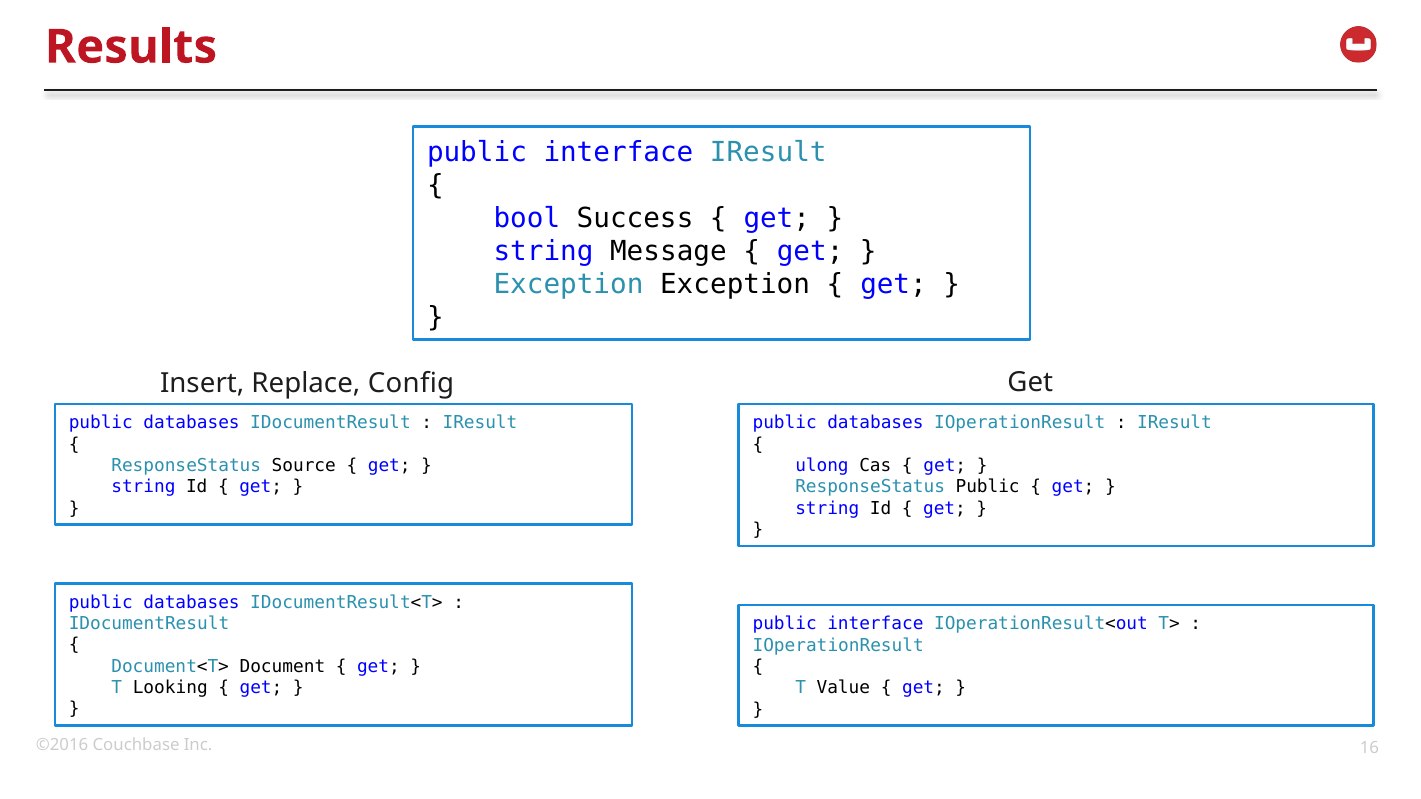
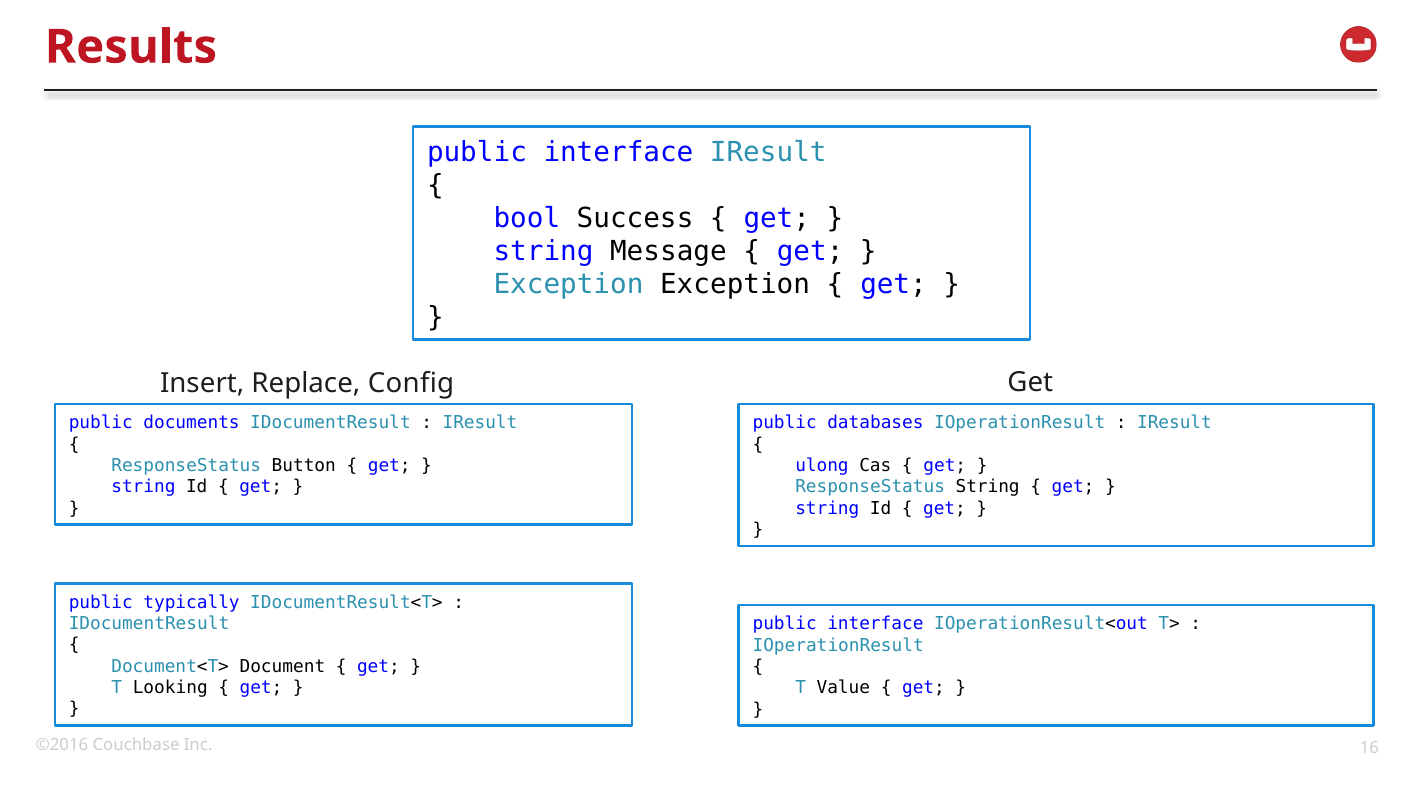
databases: databases -> documents (192, 423)
Source: Source -> Button (304, 466)
ResponseStatus Public: Public -> String (988, 487)
databases: databases -> typically (192, 603)
